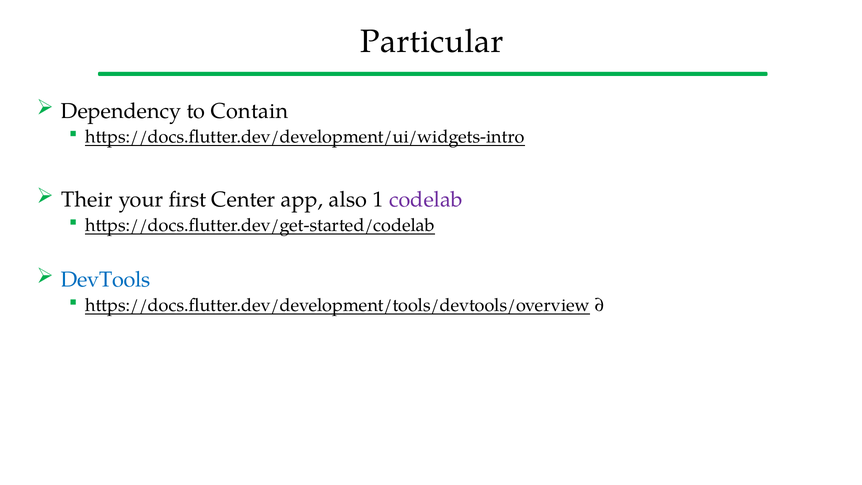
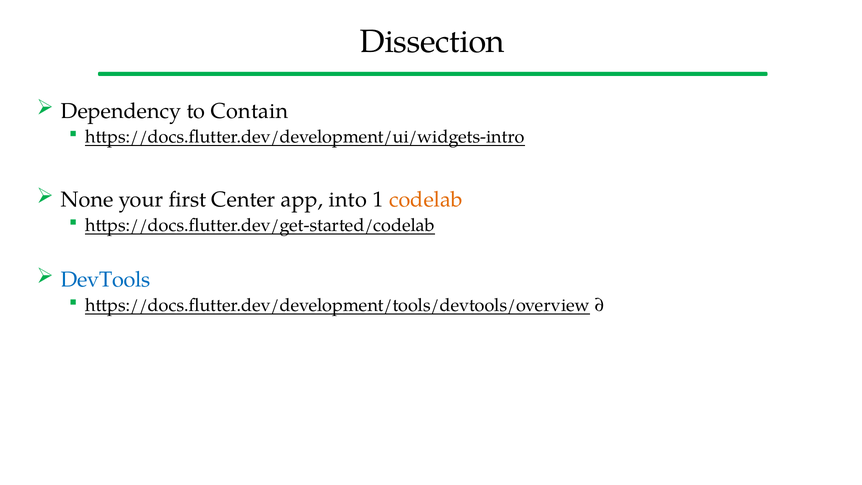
Particular: Particular -> Dissection (432, 42)
Their: Their -> None (87, 199)
also: also -> into (348, 199)
codelab colour: purple -> orange (426, 199)
